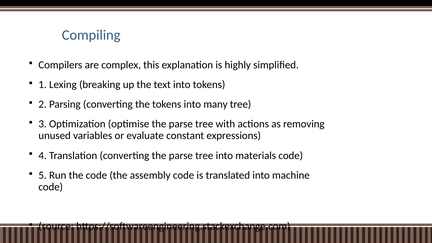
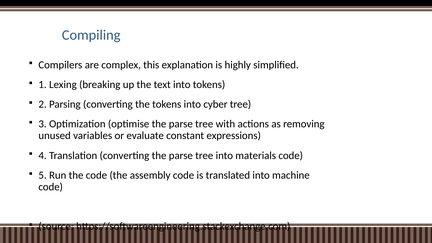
many: many -> cyber (215, 104)
